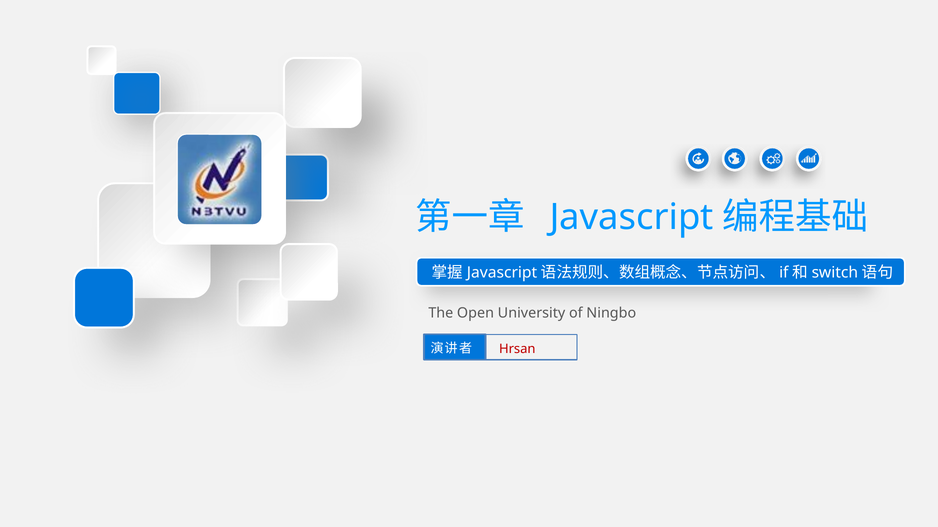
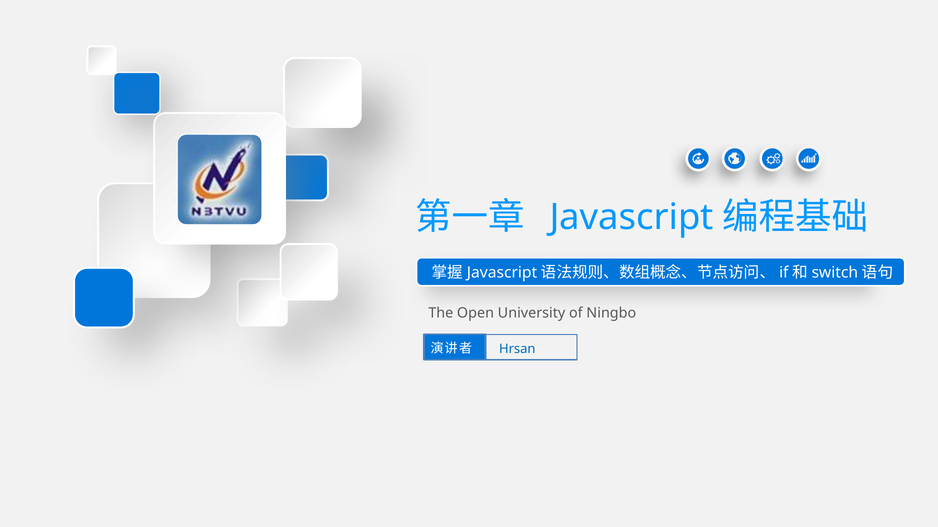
Hrsan colour: red -> blue (517, 349)
